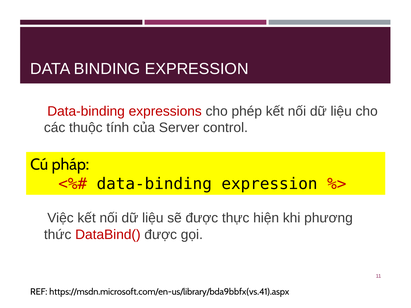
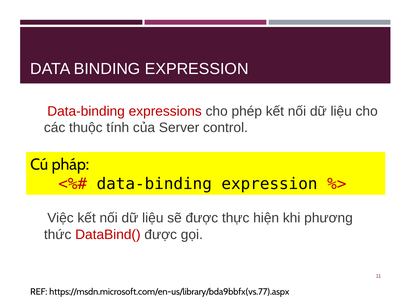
https://msdn.microsoft.com/en-us/library/bda9bbfx(vs.41).aspx: https://msdn.microsoft.com/en-us/library/bda9bbfx(vs.41).aspx -> https://msdn.microsoft.com/en-us/library/bda9bbfx(vs.77).aspx (169, 292)
